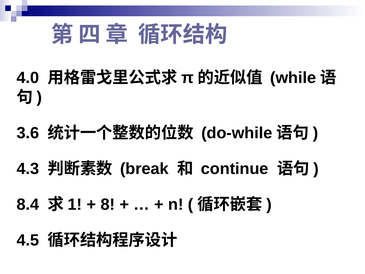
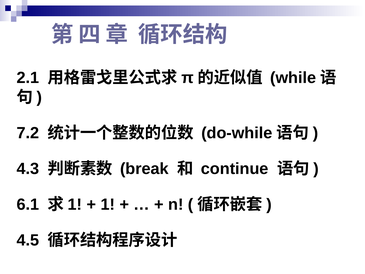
4.0: 4.0 -> 2.1 (28, 78)
3.6: 3.6 -> 7.2 (28, 133)
8.4: 8.4 -> 6.1 (28, 204)
8: 8 -> 1 (108, 204)
